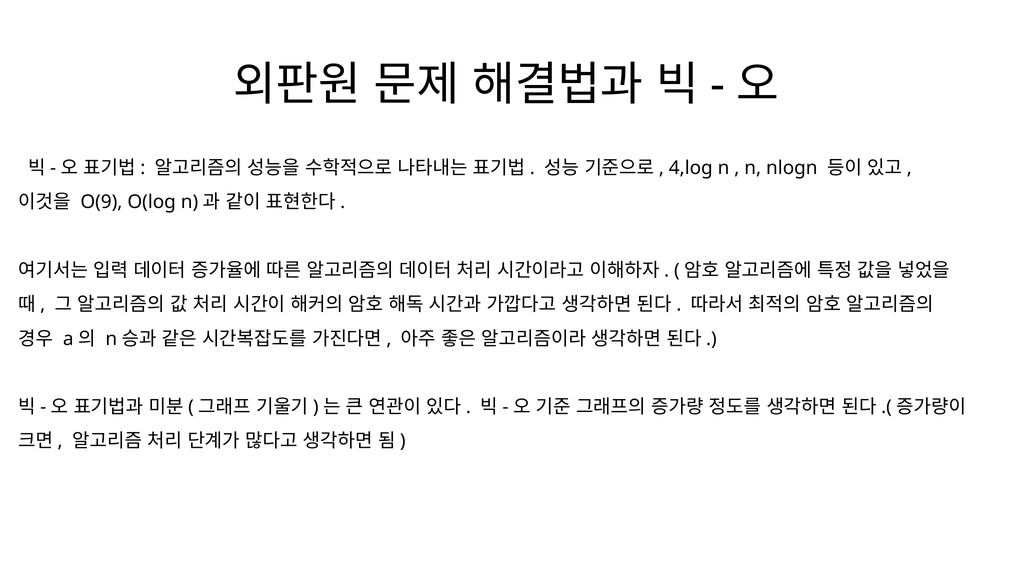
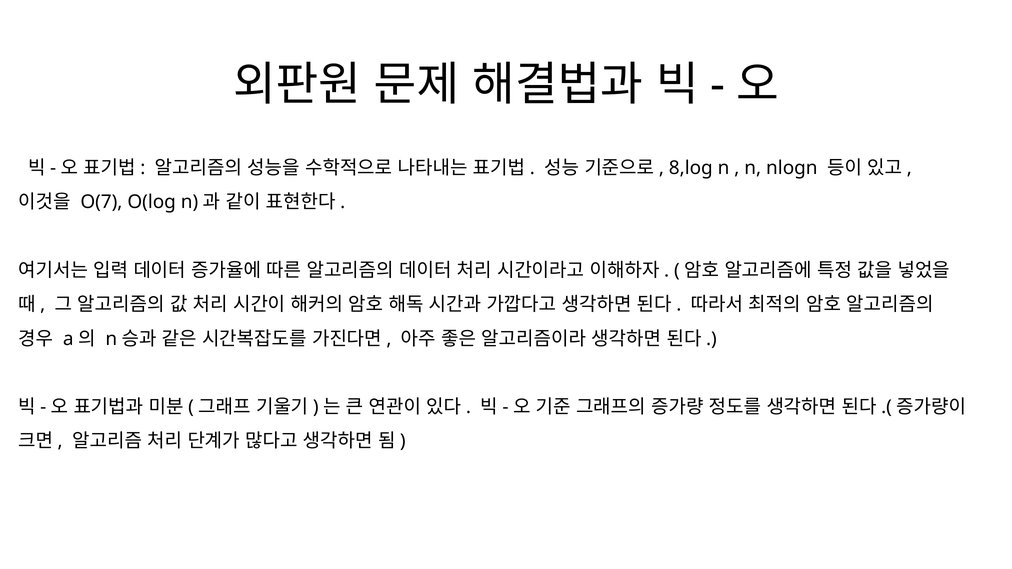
4,log: 4,log -> 8,log (691, 168)
O(9: O(9 -> O(7 (101, 202)
